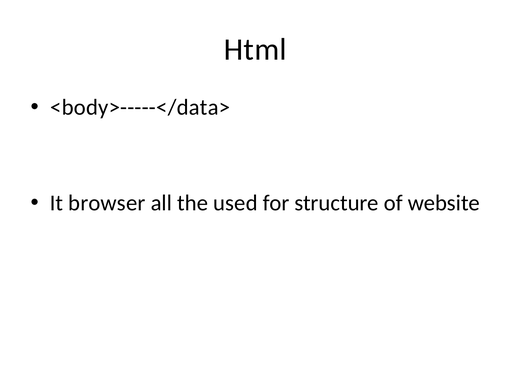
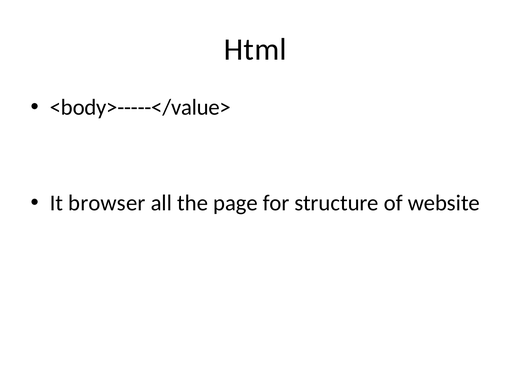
<body>-----</data>: <body>-----</data> -> <body>-----</value> (140, 107)
used: used -> page (235, 203)
